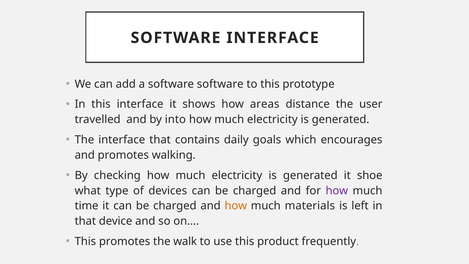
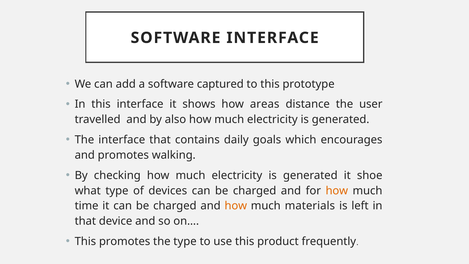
software software: software -> captured (220, 84)
into: into -> also (175, 120)
how colour: purple -> orange (337, 191)
the walk: walk -> type (185, 241)
